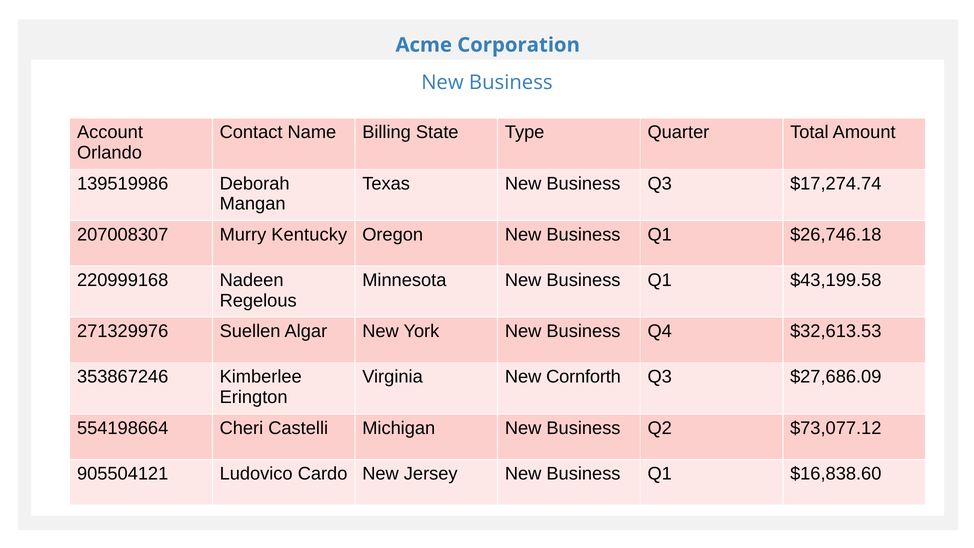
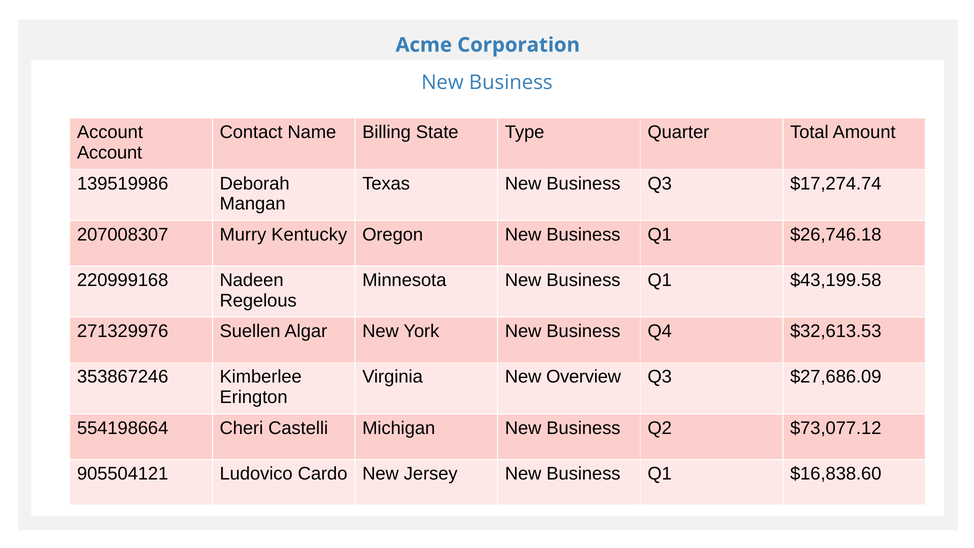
Orlando: Orlando -> Account (110, 153)
Cornforth: Cornforth -> Overview (584, 377)
